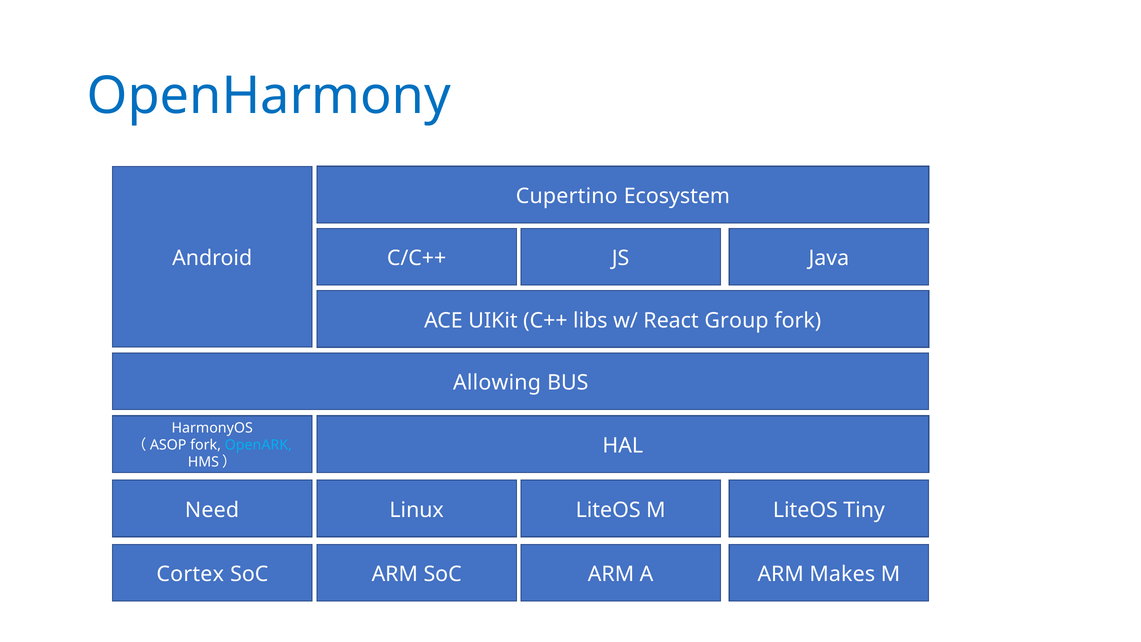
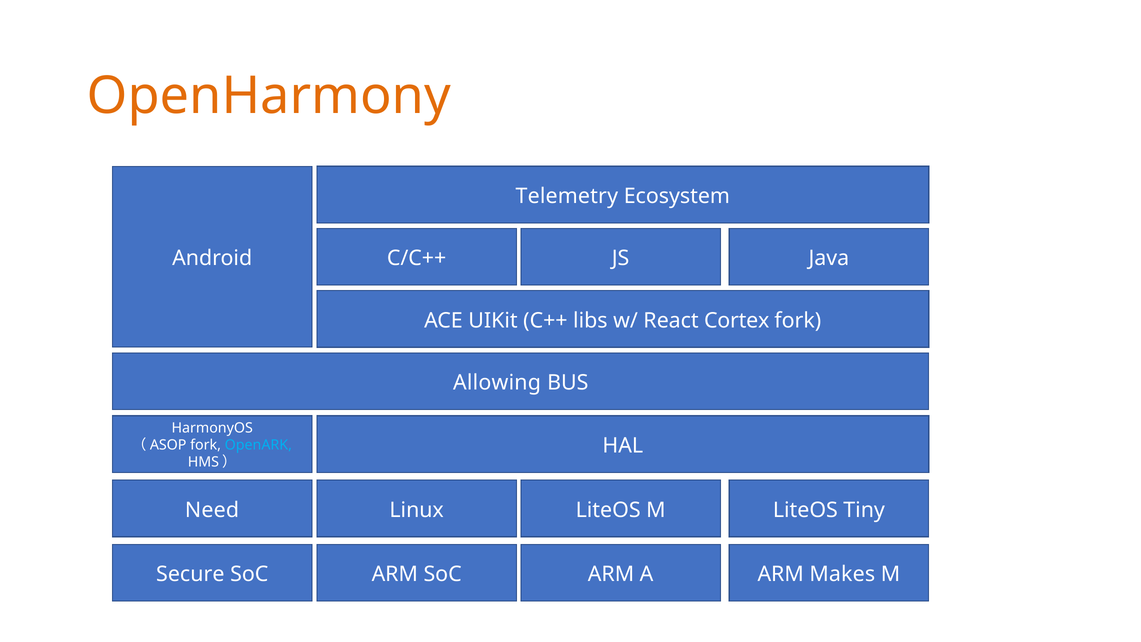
OpenHarmony colour: blue -> orange (269, 96)
Cupertino: Cupertino -> Telemetry (567, 196)
Group: Group -> Cortex (737, 320)
Cortex: Cortex -> Secure (190, 574)
